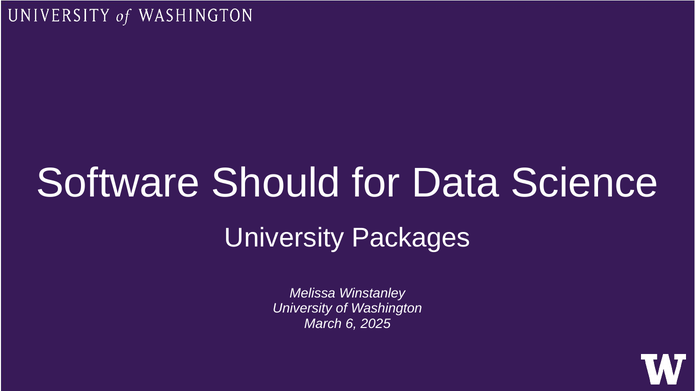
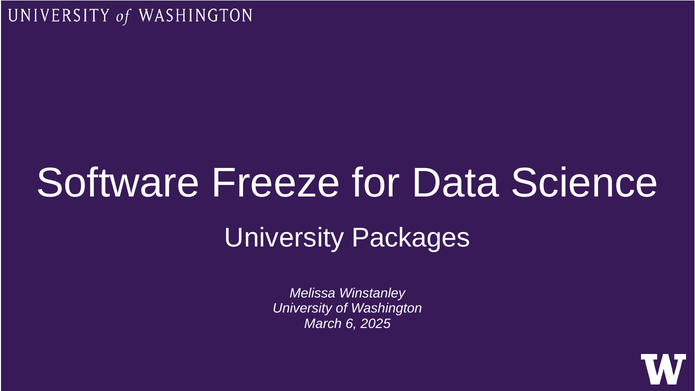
Should: Should -> Freeze (276, 183)
